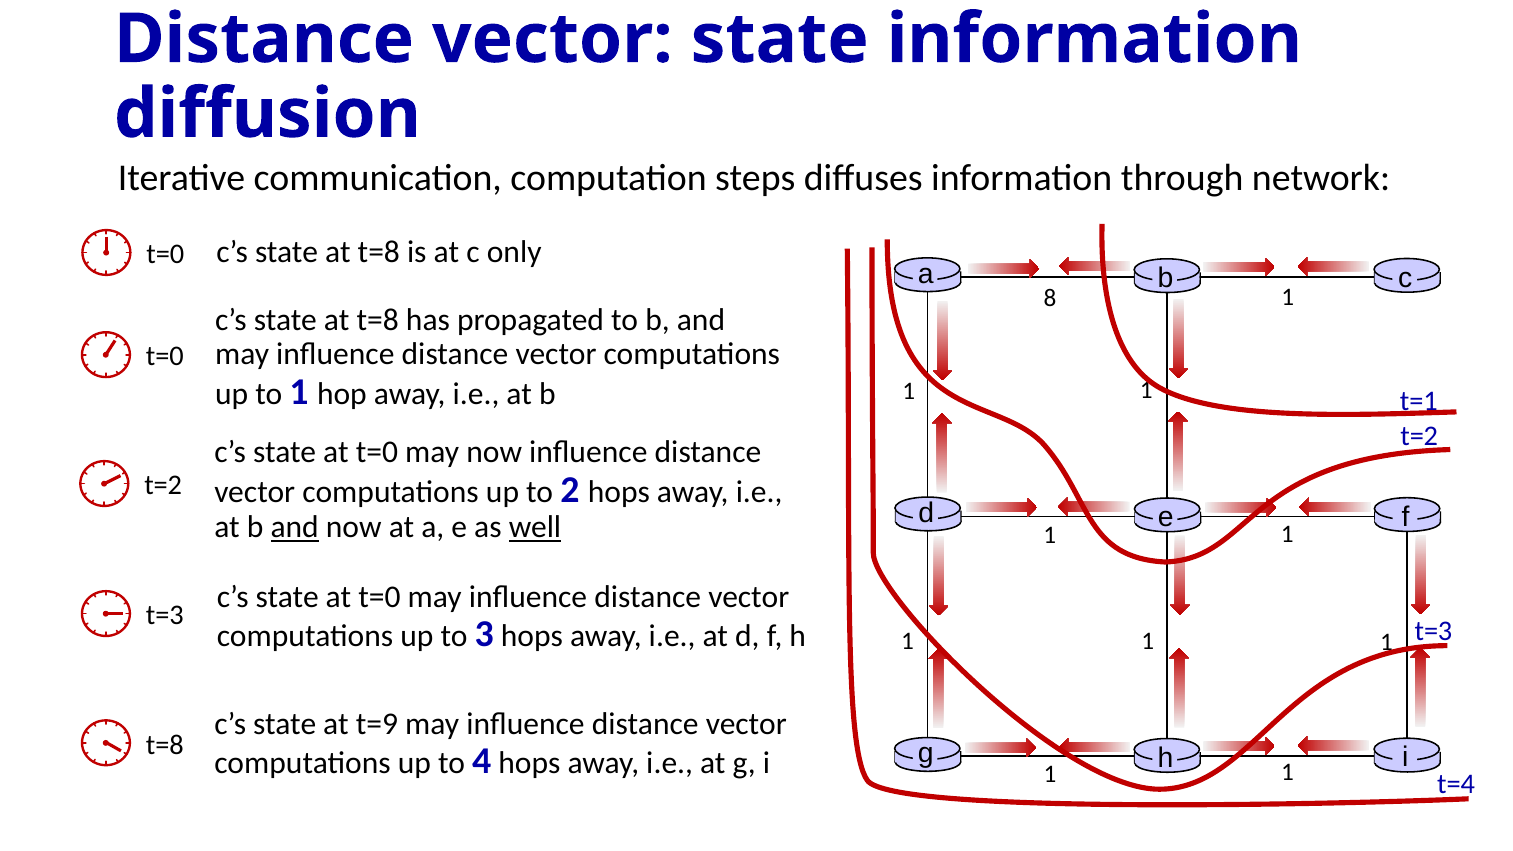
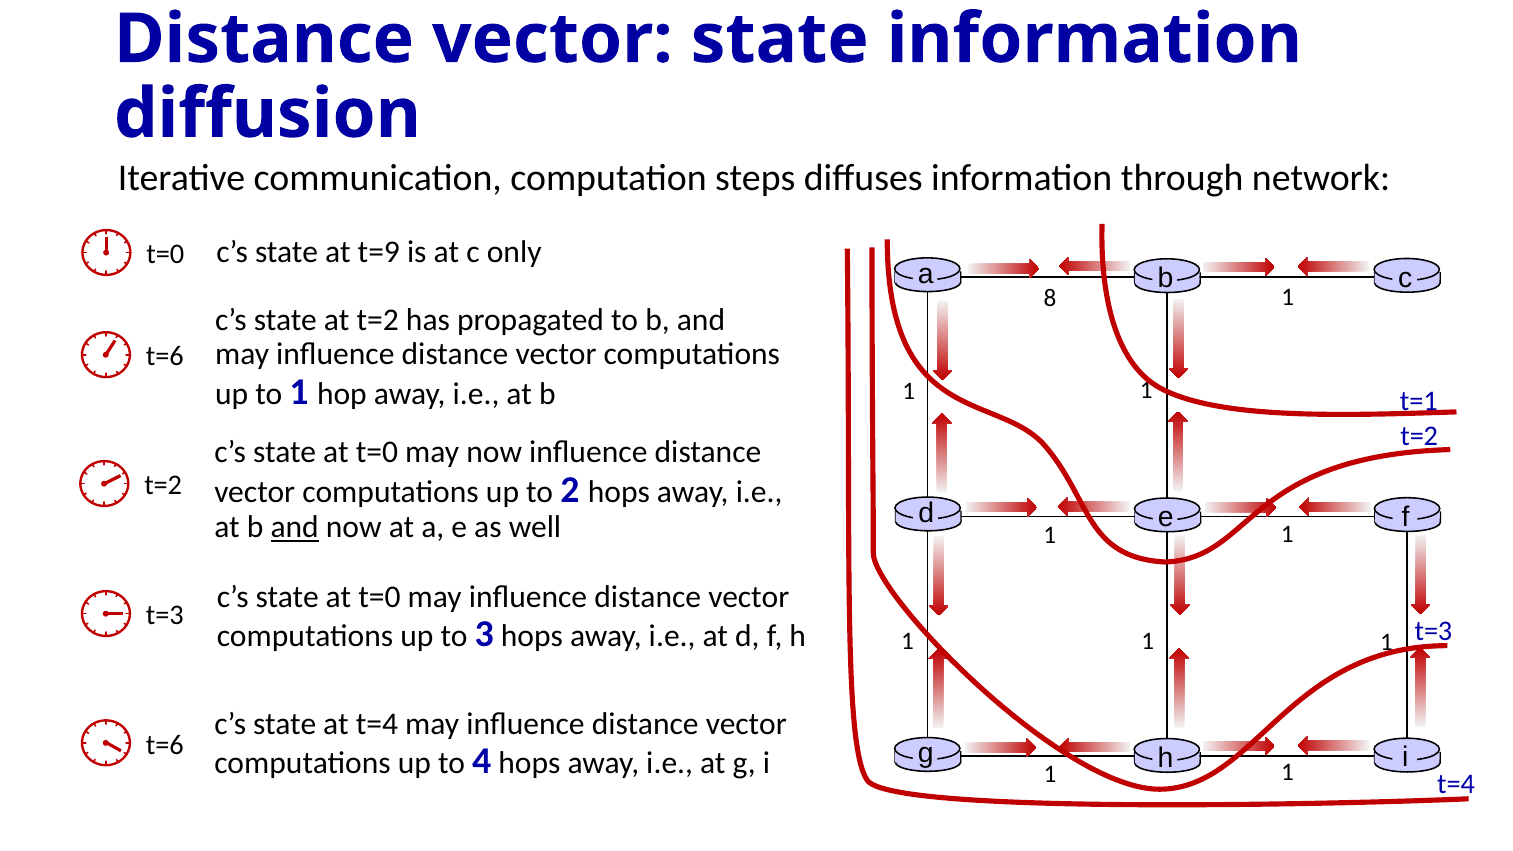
t=8: t=8 -> t=9 (379, 252)
t=8: t=8 -> t=2 (378, 320)
t=0: t=0 -> t=6 (165, 357)
well underline: present -> none (535, 527)
at t=9: t=9 -> t=4 (377, 724)
t=8: t=8 -> t=6 (165, 745)
